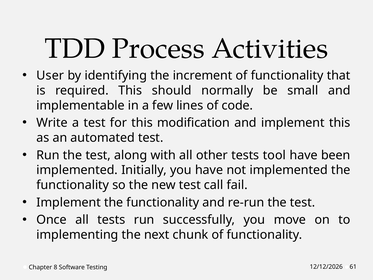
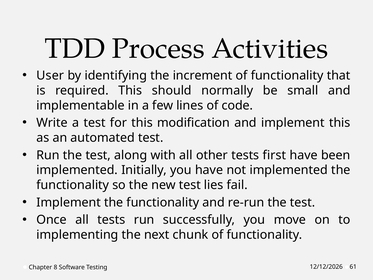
tool: tool -> first (274, 155)
call: call -> lies (214, 185)
